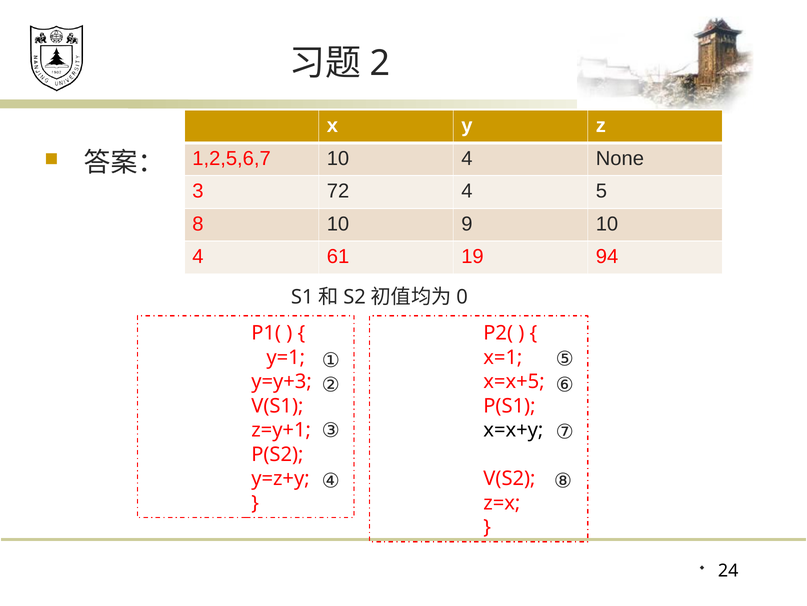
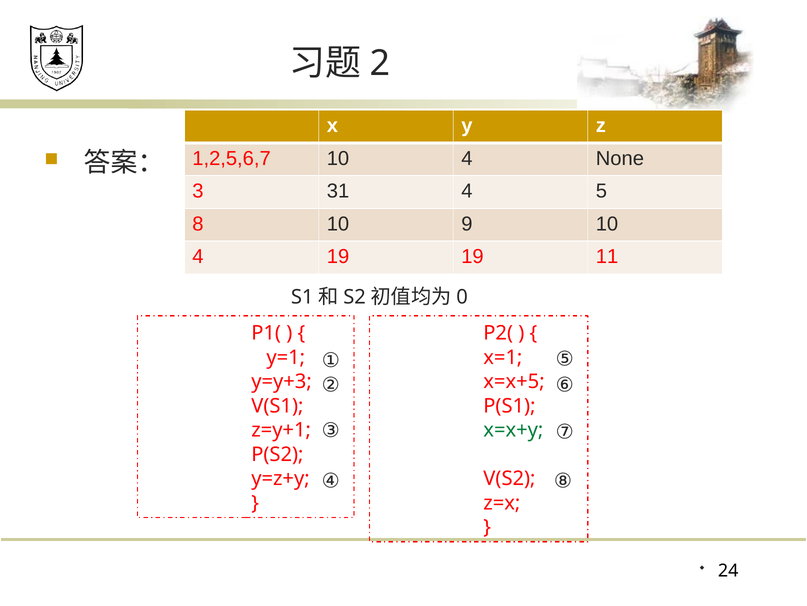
72: 72 -> 31 (338, 191)
4 61: 61 -> 19 (338, 257)
94: 94 -> 11 (607, 257)
x=x+y colour: black -> green (513, 430)
